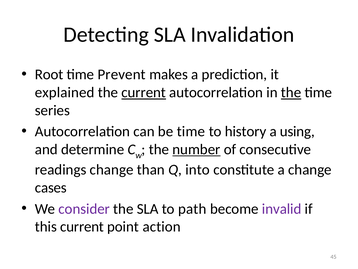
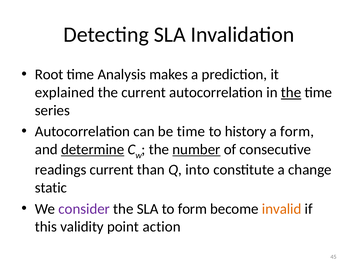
Prevent: Prevent -> Analysis (122, 74)
current underline: present -> none (144, 92)
a using: using -> form (297, 131)
determine underline: none -> present (93, 149)
readings change: change -> current (112, 169)
cases: cases -> static (51, 187)
to path: path -> form (192, 208)
invalid colour: purple -> orange (282, 208)
this current: current -> validity (82, 226)
